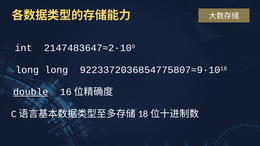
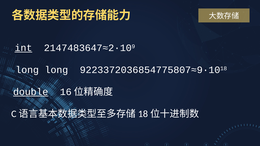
int underline: none -> present (23, 48)
